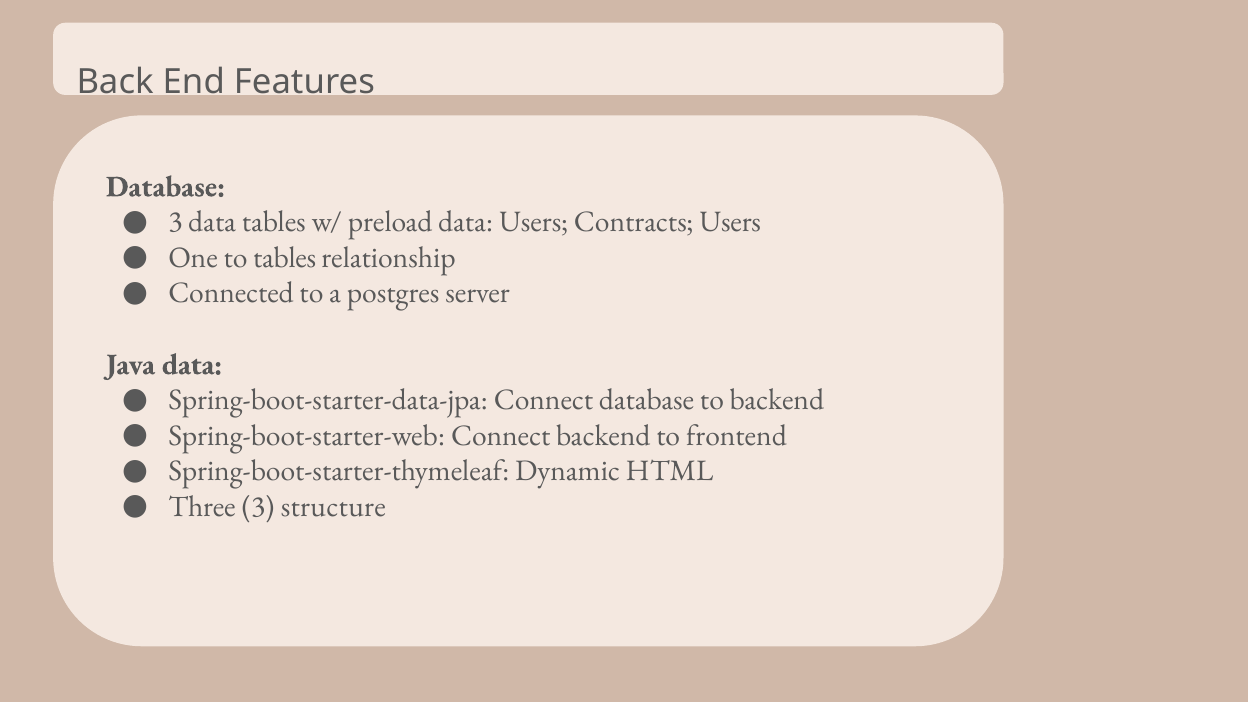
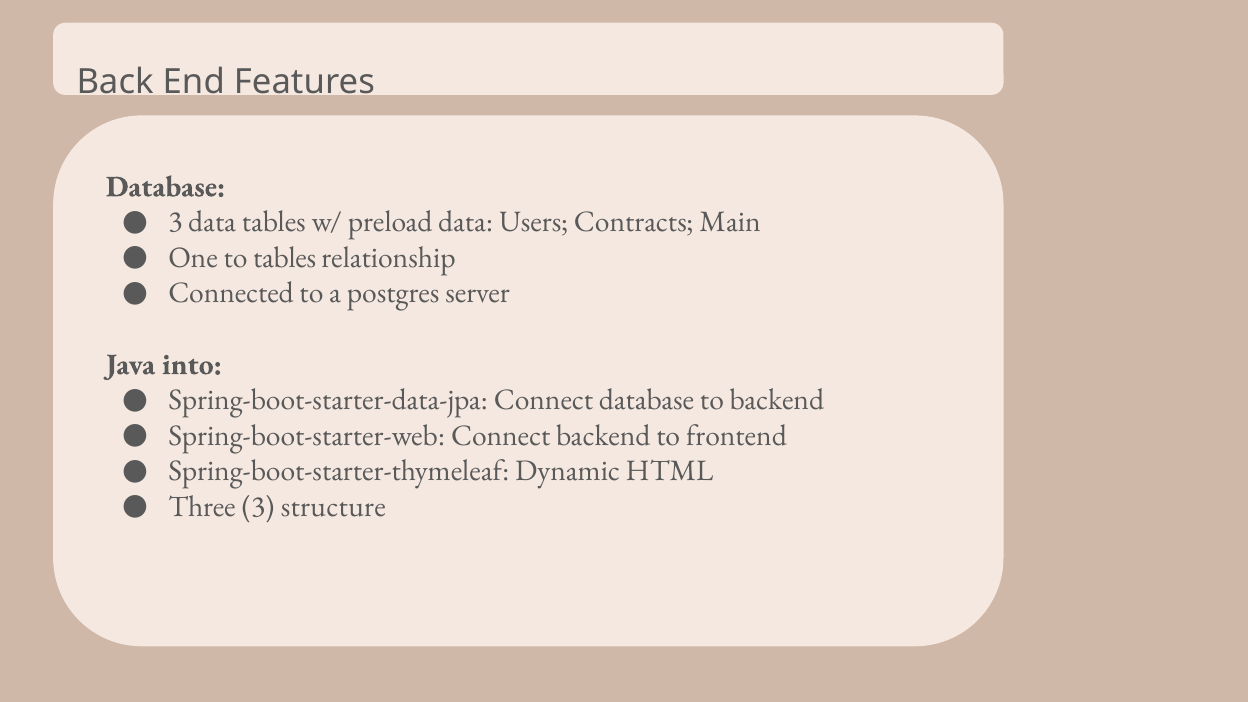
Contracts Users: Users -> Main (730, 222)
Java data: data -> into (192, 364)
